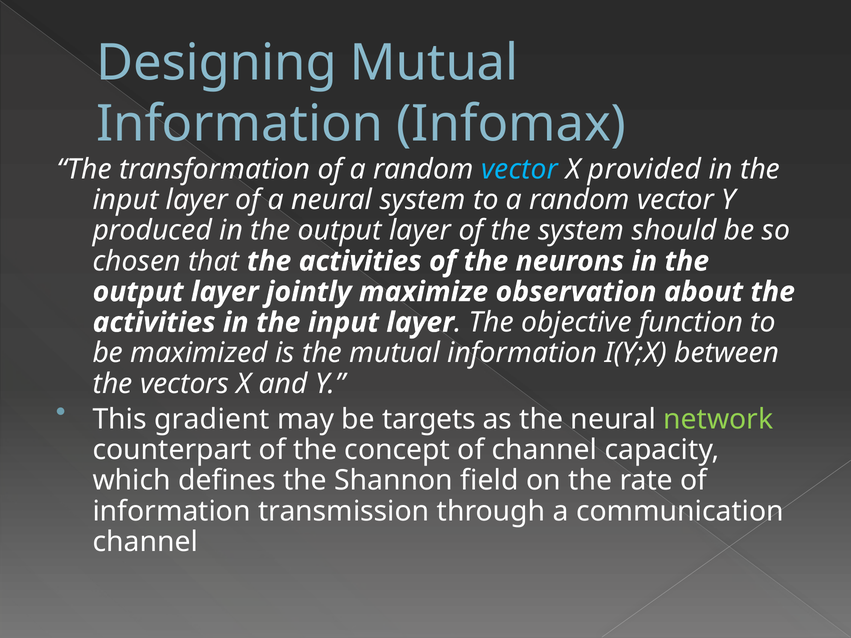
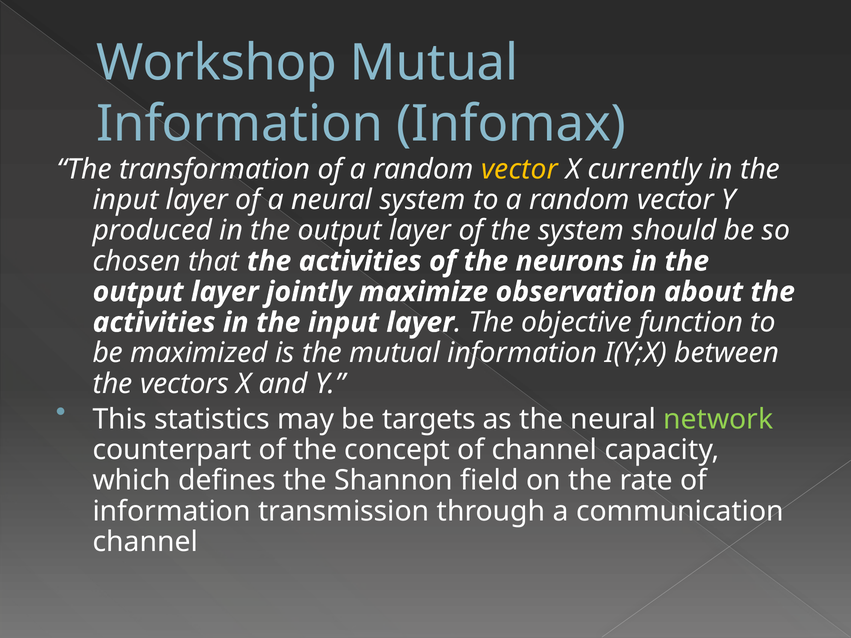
Designing: Designing -> Workshop (217, 63)
vector colour: light blue -> yellow (520, 169)
provided: provided -> currently (645, 169)
gradient: gradient -> statistics (212, 420)
